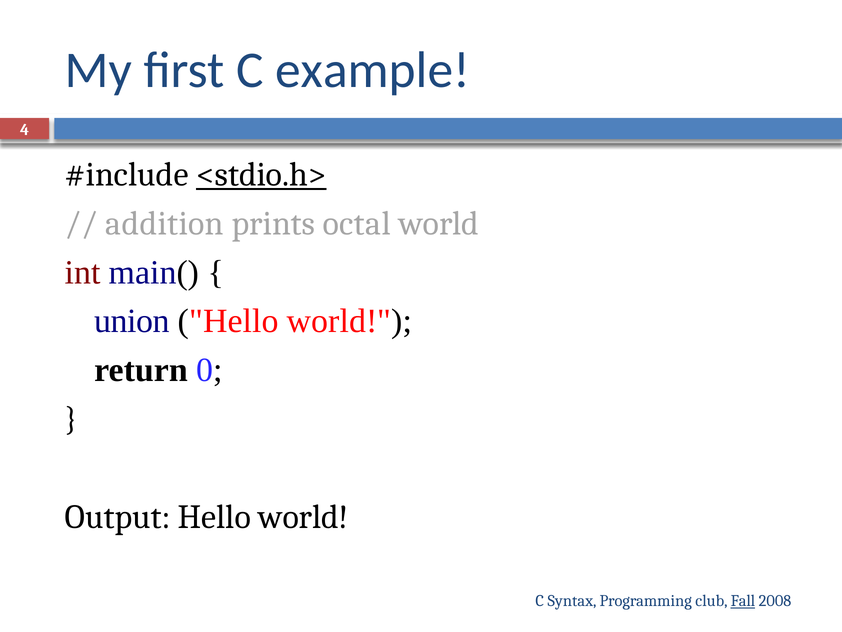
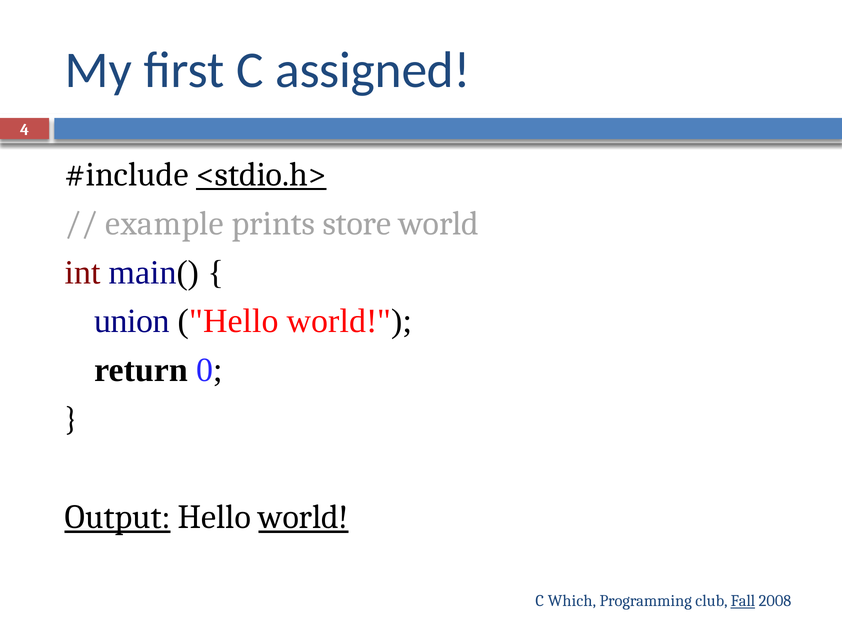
example: example -> assigned (373, 70)
addition: addition -> example (165, 223)
octal: octal -> store (357, 223)
Output underline: none -> present (118, 517)
world underline: none -> present (304, 517)
Syntax: Syntax -> Which (572, 600)
